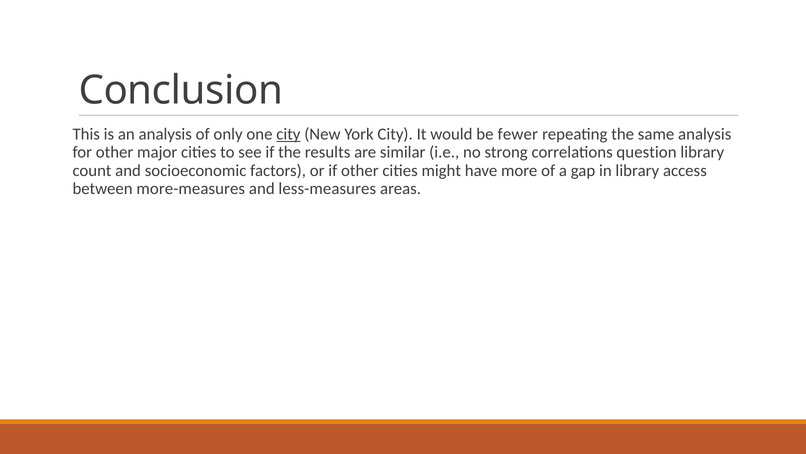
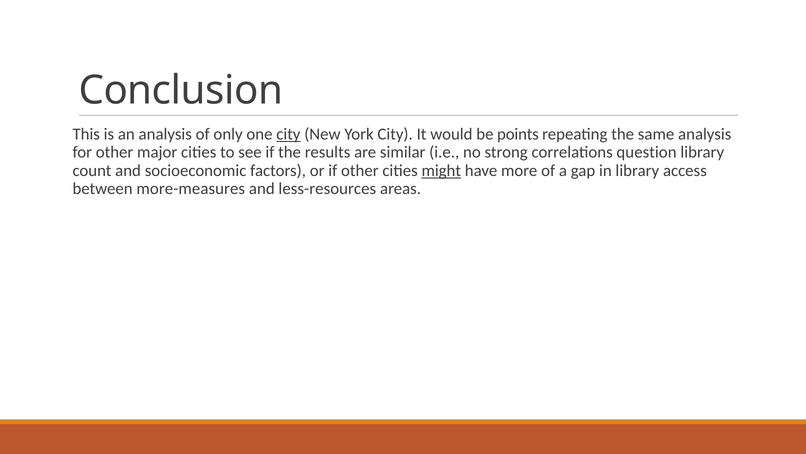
fewer: fewer -> points (518, 134)
might underline: none -> present (441, 170)
less-measures: less-measures -> less-resources (327, 188)
